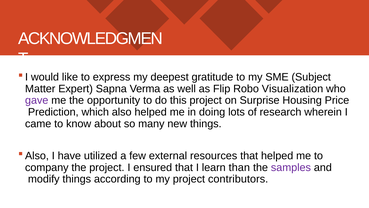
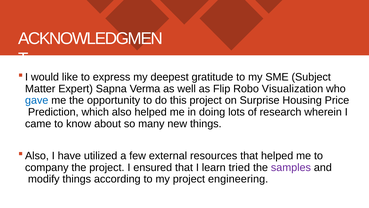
gave colour: purple -> blue (37, 100)
than: than -> tried (239, 167)
contributors: contributors -> engineering (238, 179)
